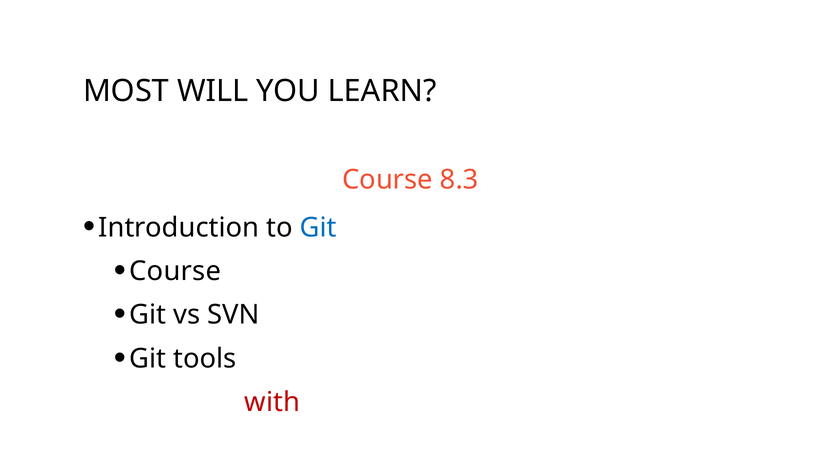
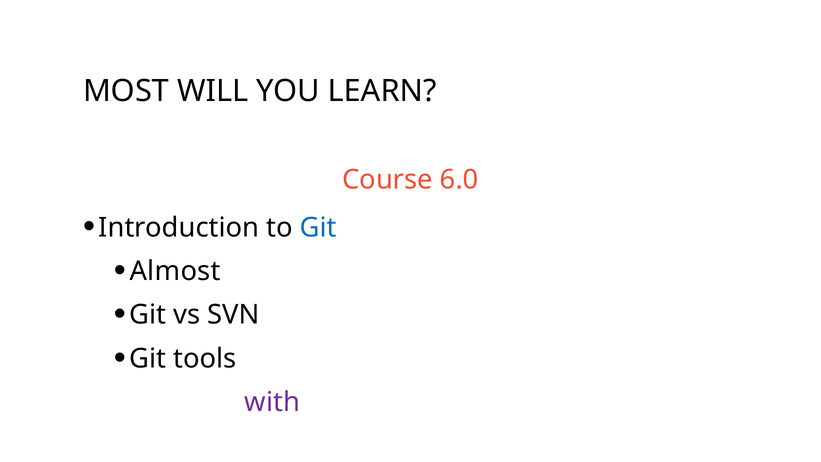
8.3: 8.3 -> 6.0 (459, 179)
Course: Course -> Almost (175, 271)
with colour: red -> purple (272, 402)
